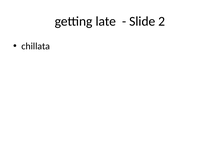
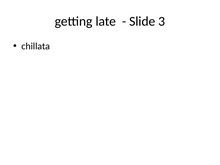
2: 2 -> 3 (162, 21)
